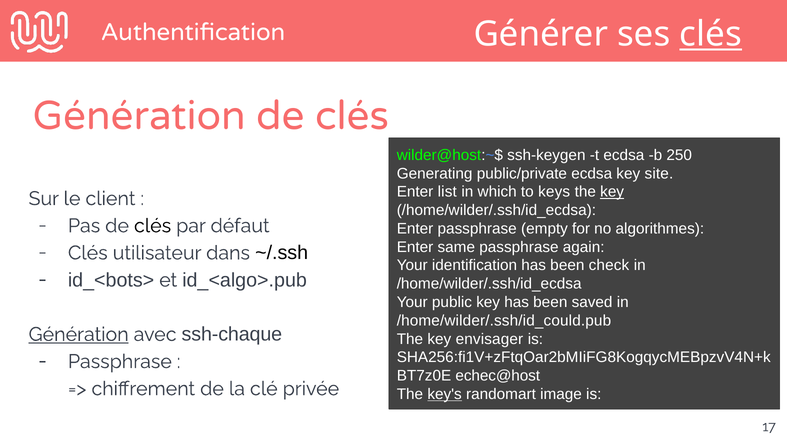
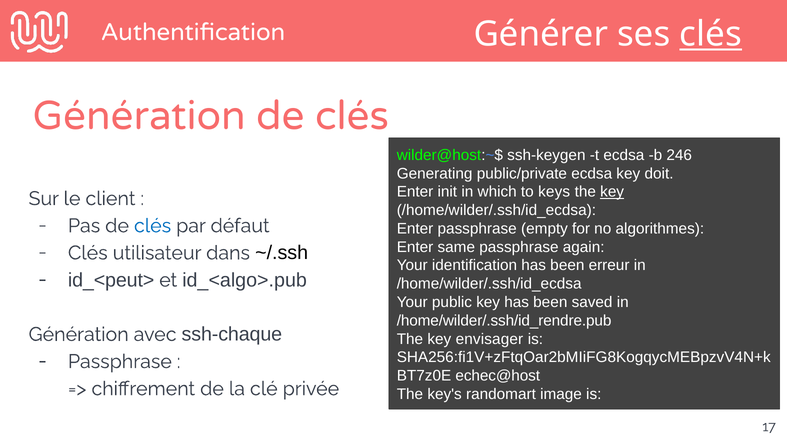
250: 250 -> 246 (679, 155)
site: site -> doit (659, 173)
list: list -> init (447, 192)
clés colour: black -> blue (153, 226)
check: check -> erreur (609, 265)
id_<bots>: id_<bots> -> id_<peut> (111, 280)
/home/wilder/.ssh/id_could.pub: /home/wilder/.ssh/id_could.pub -> /home/wilder/.ssh/id_rendre.pub (504, 320)
Génération underline: present -> none (79, 334)
key's underline: present -> none (445, 394)
